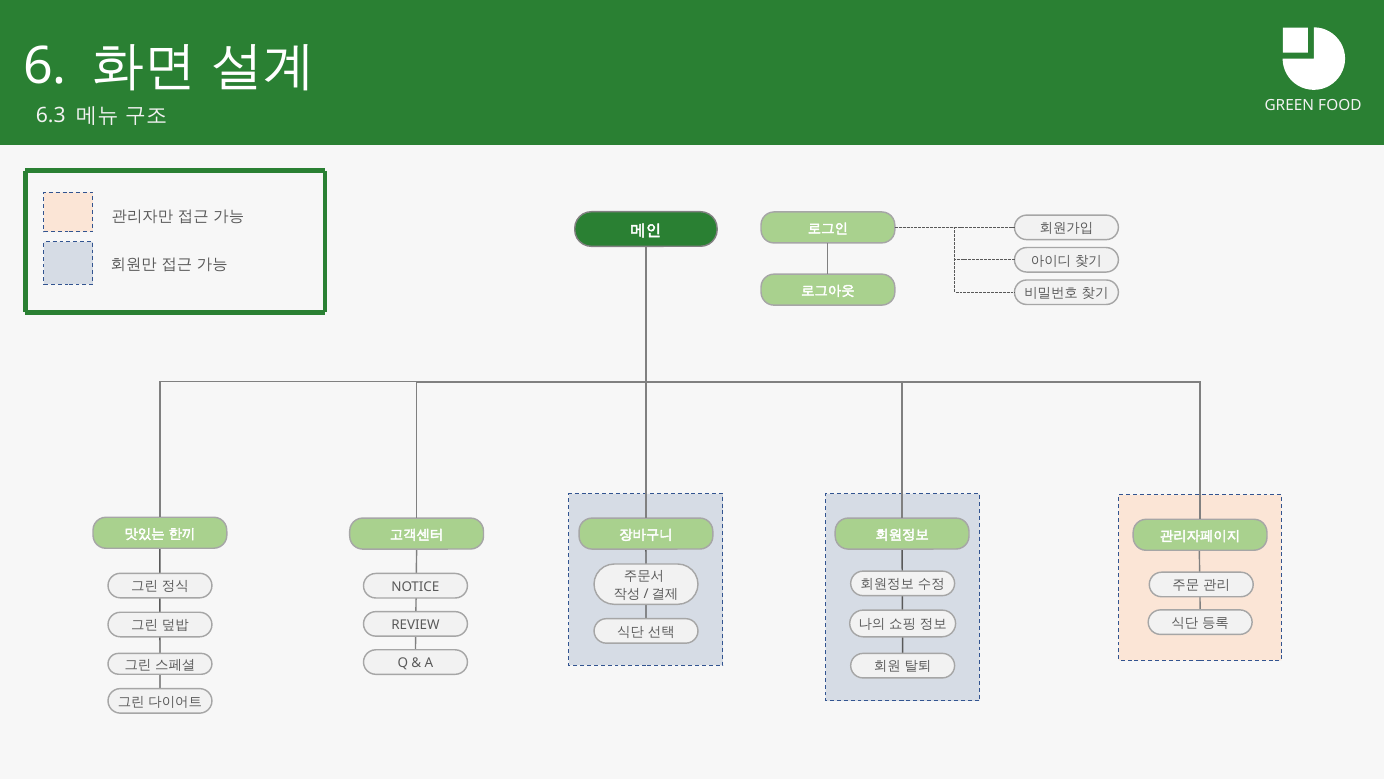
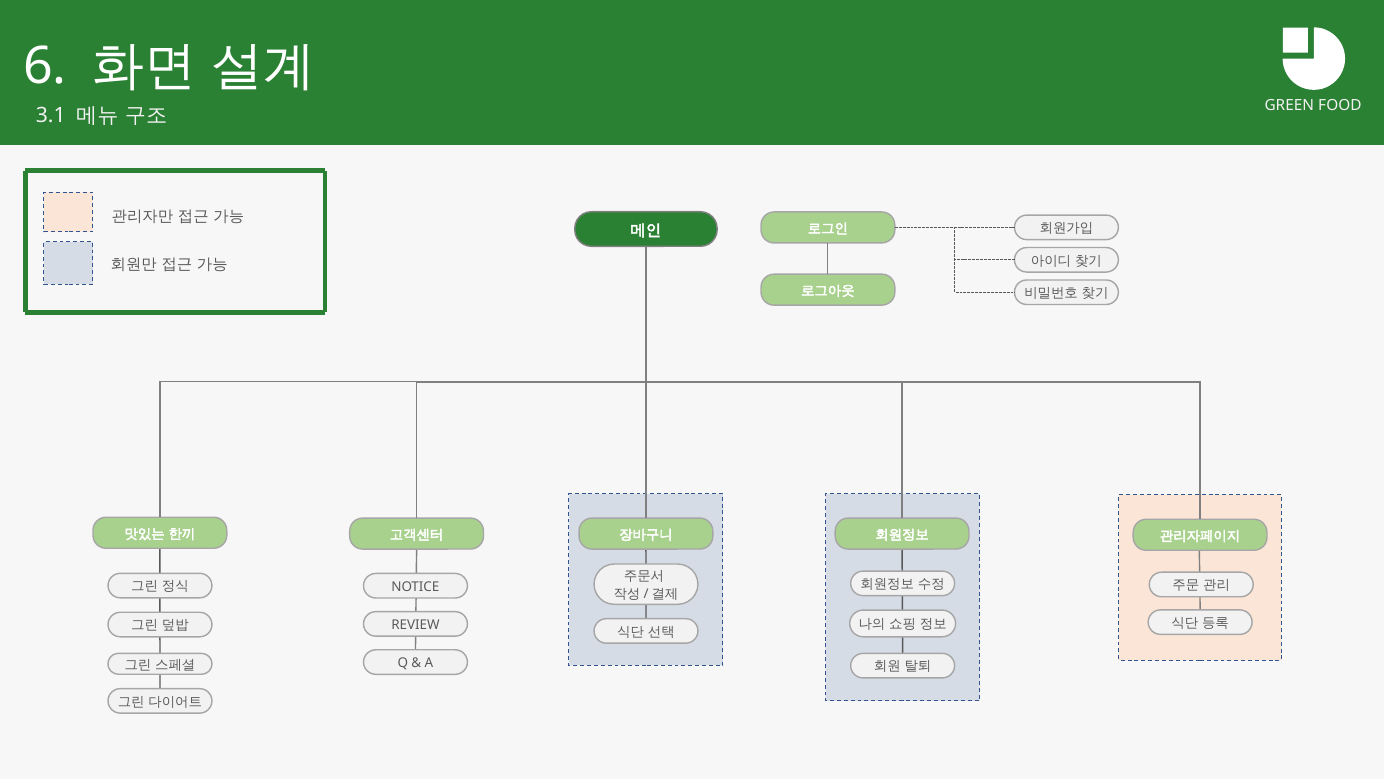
6.3: 6.3 -> 3.1 (51, 116)
